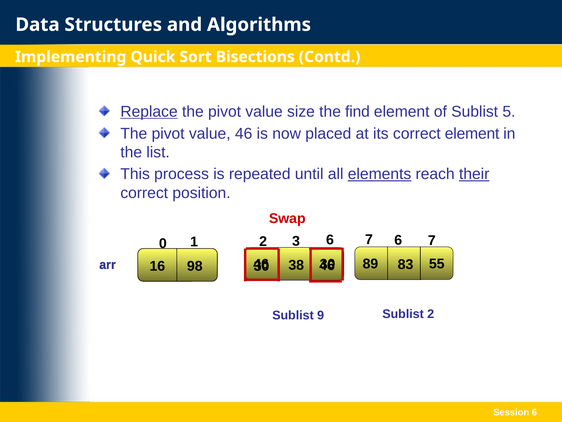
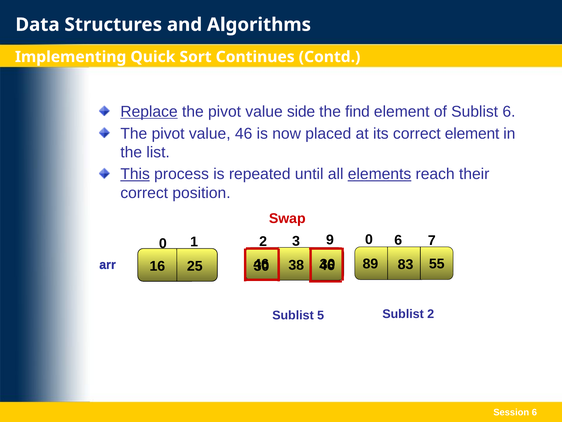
Bisections: Bisections -> Continues (255, 57)
size: size -> side (301, 111)
Sublist 5: 5 -> 6 (509, 111)
This underline: none -> present (135, 174)
their underline: present -> none (474, 174)
7: 7 -> 0 (369, 239)
6: 6 -> 9 (330, 240)
98: 98 -> 25 (195, 266)
9: 9 -> 5 (321, 315)
